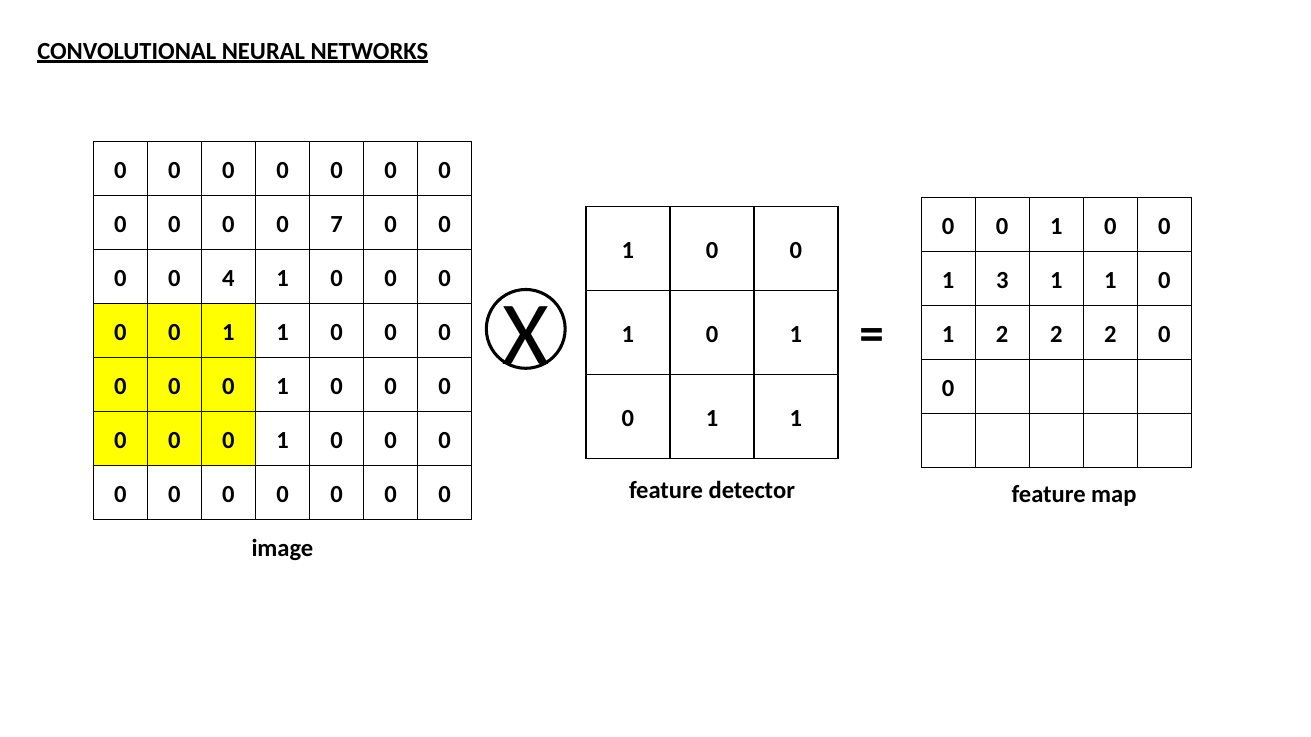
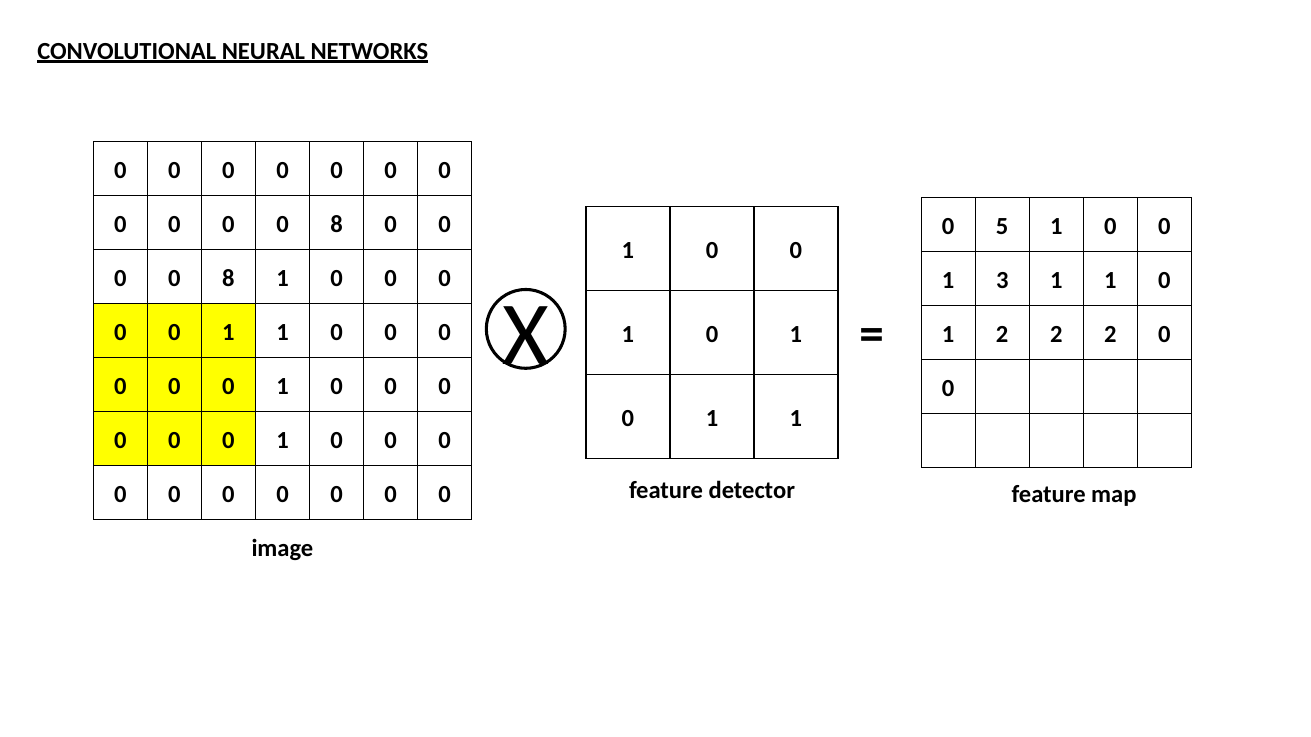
7: 7 -> 8 (337, 224)
0: 0 -> 5 (1002, 226)
4: 4 -> 8 (228, 278)
